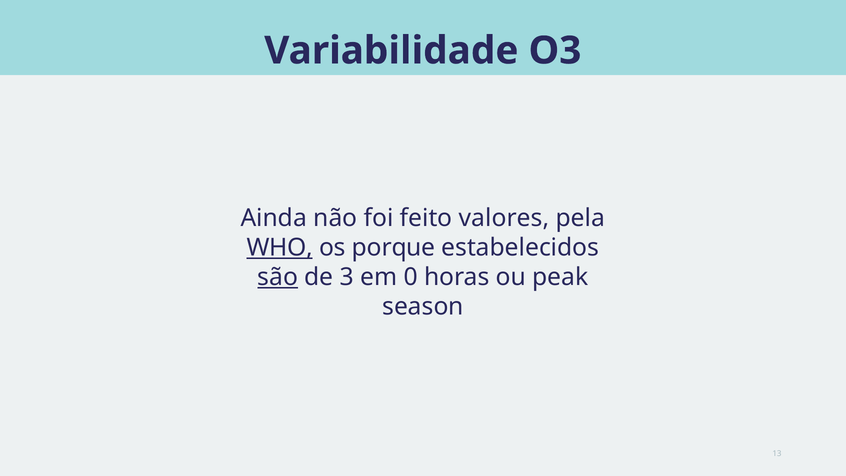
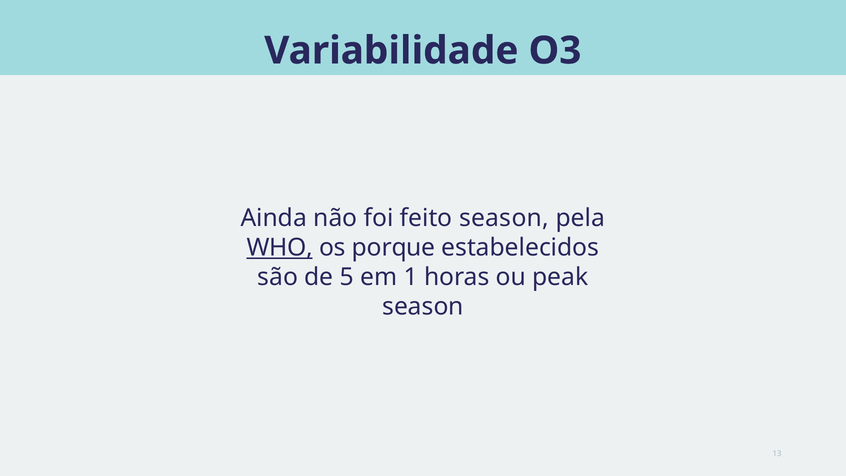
feito valores: valores -> season (504, 218)
são underline: present -> none (278, 277)
3: 3 -> 5 (347, 277)
0: 0 -> 1 (411, 277)
